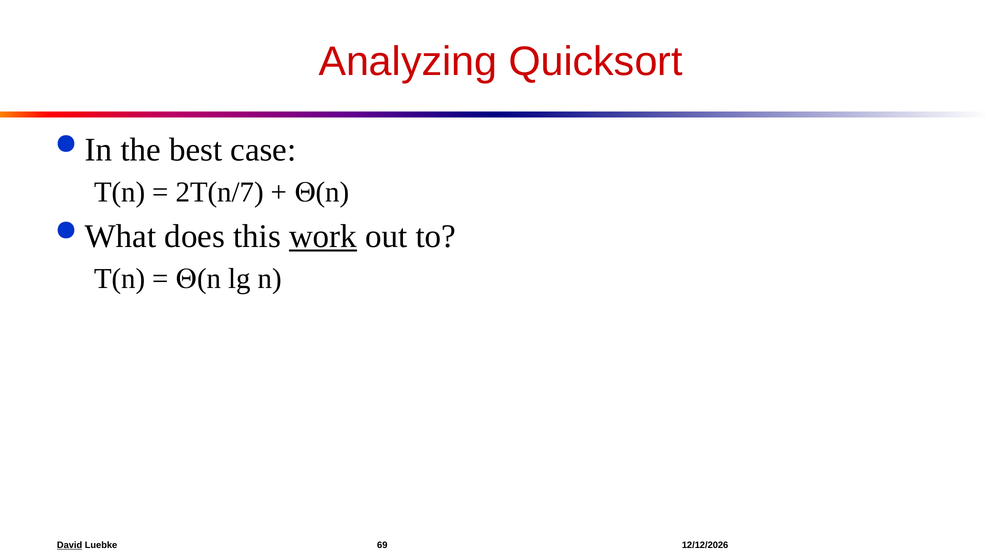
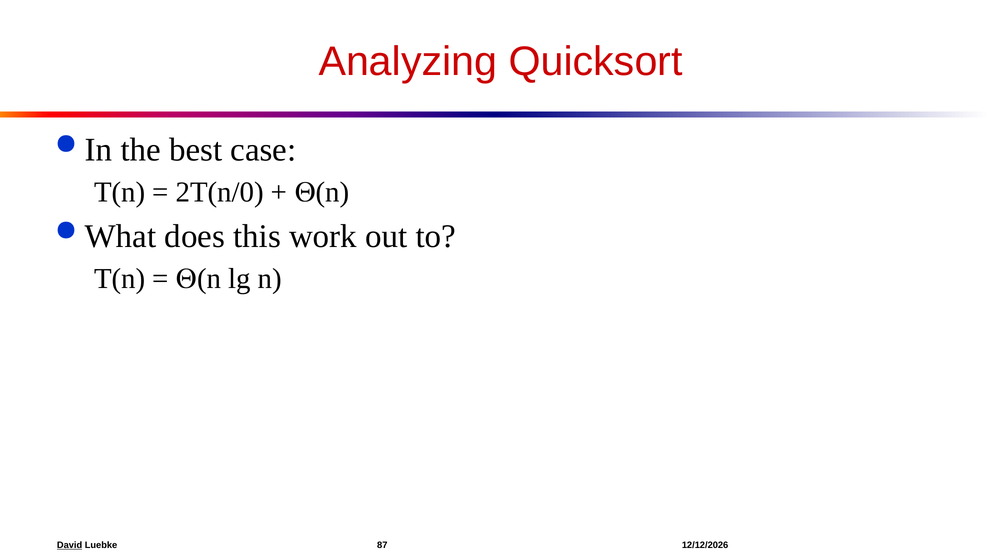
2T(n/7: 2T(n/7 -> 2T(n/0 (220, 192)
work underline: present -> none (323, 236)
69: 69 -> 87 (382, 545)
